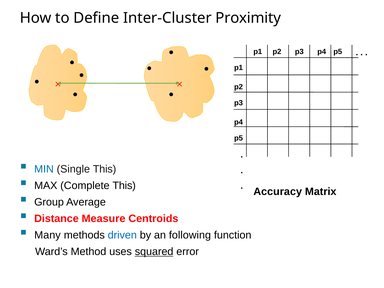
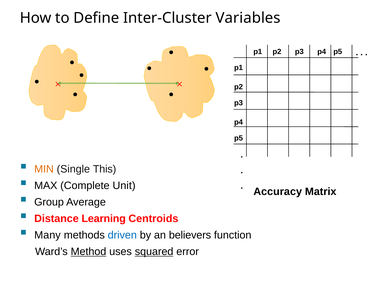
Proximity: Proximity -> Variables (248, 18)
MIN colour: blue -> orange (44, 169)
Complete This: This -> Unit (124, 186)
Measure: Measure -> Learning (104, 219)
following: following -> believers (190, 235)
Method underline: none -> present (88, 252)
